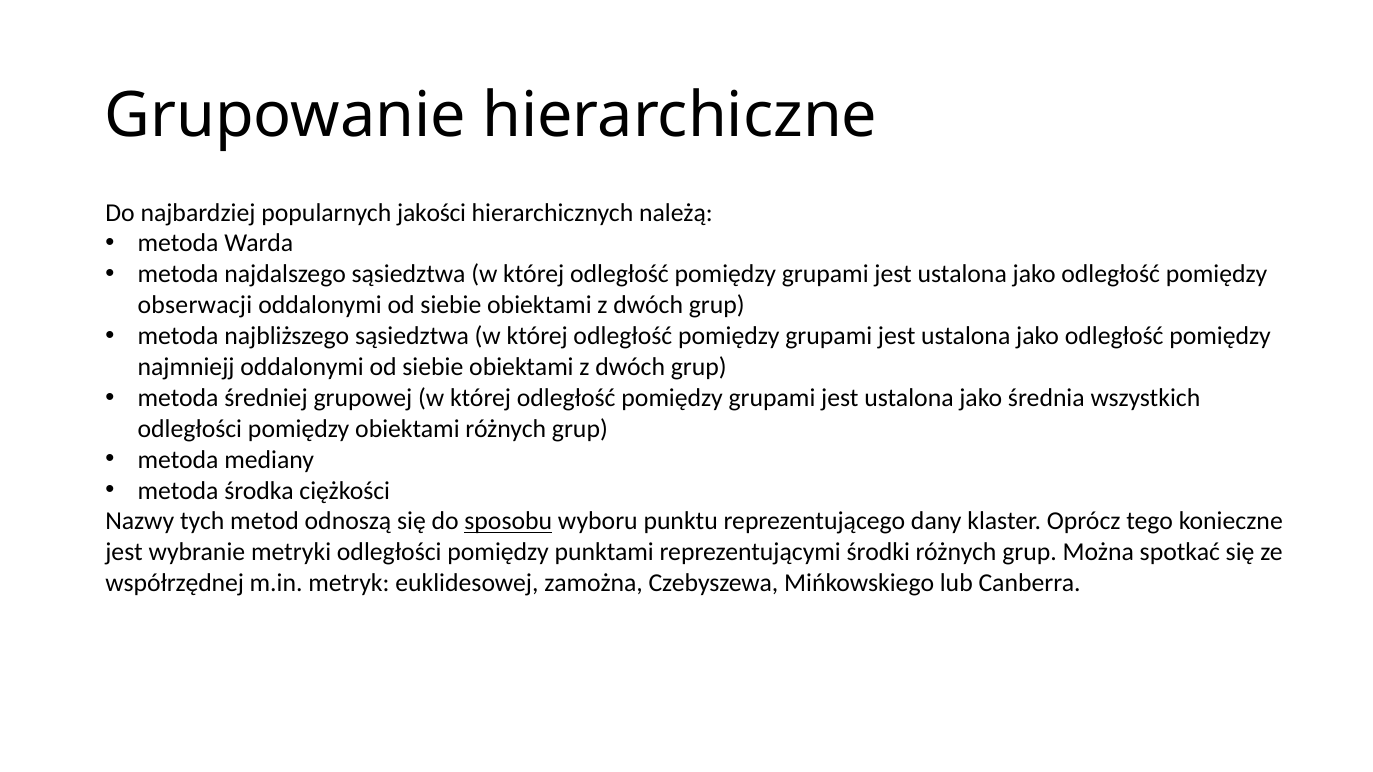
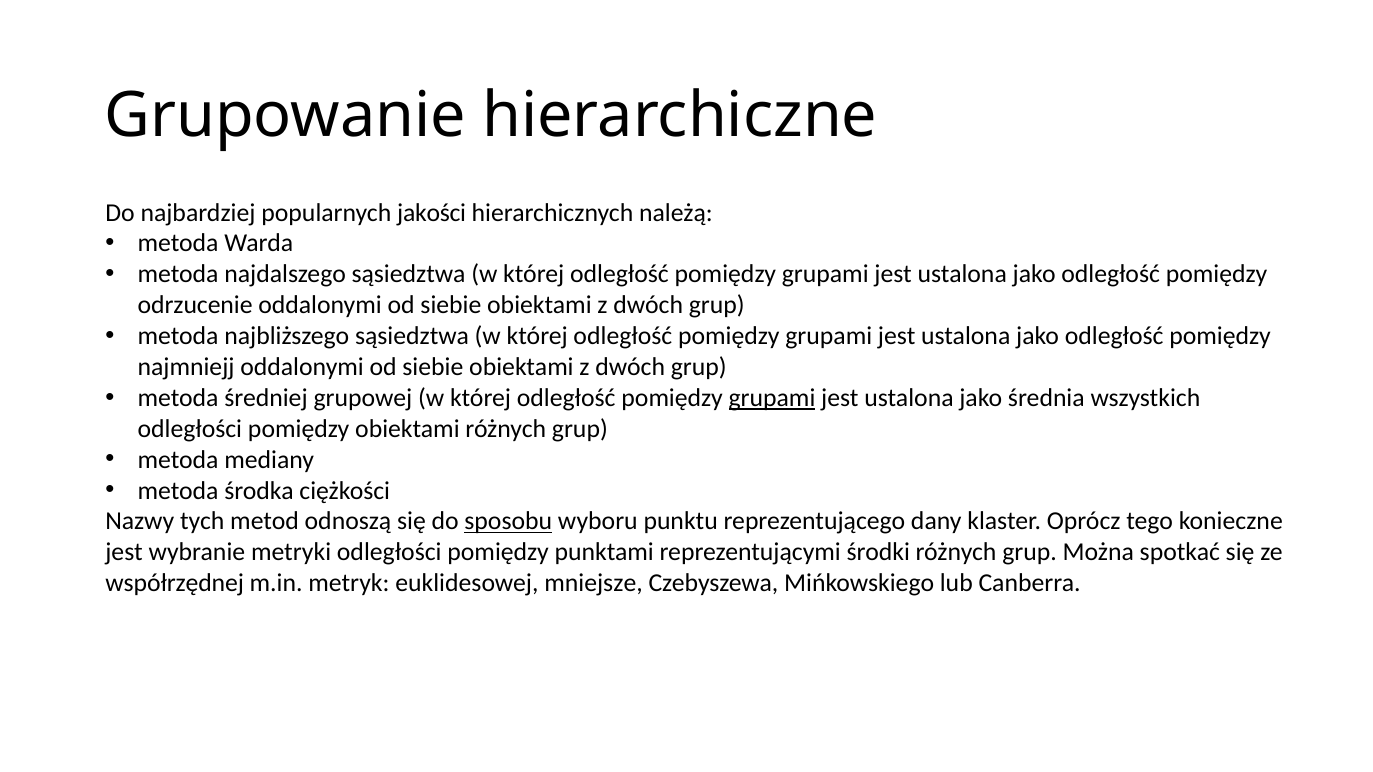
obserwacji: obserwacji -> odrzucenie (195, 305)
grupami underline: none -> present (772, 398)
zamożna: zamożna -> mniejsze (593, 583)
